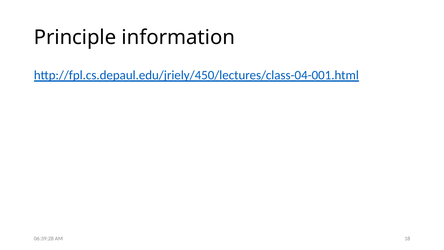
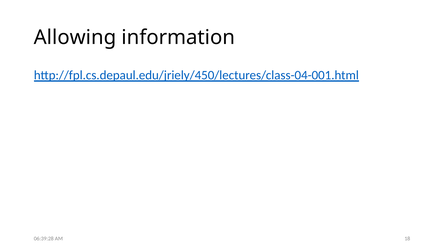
Principle: Principle -> Allowing (75, 37)
